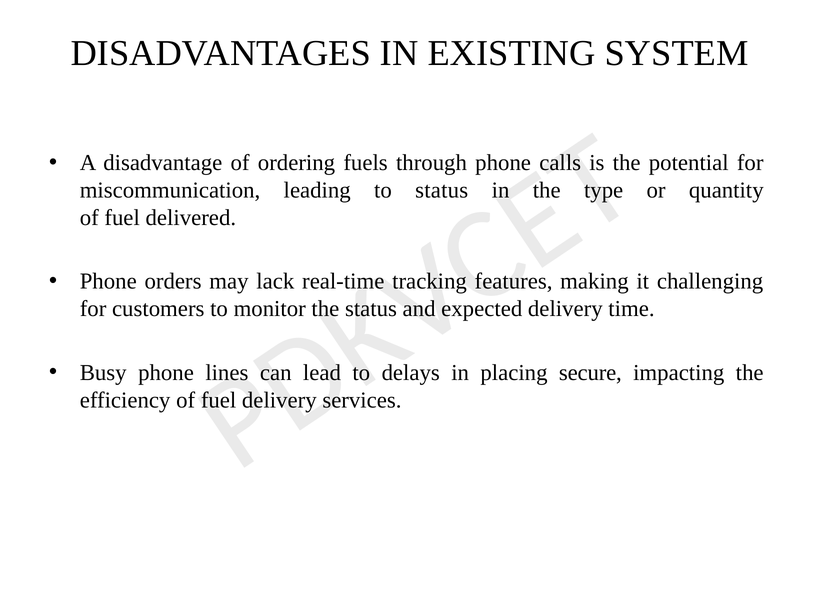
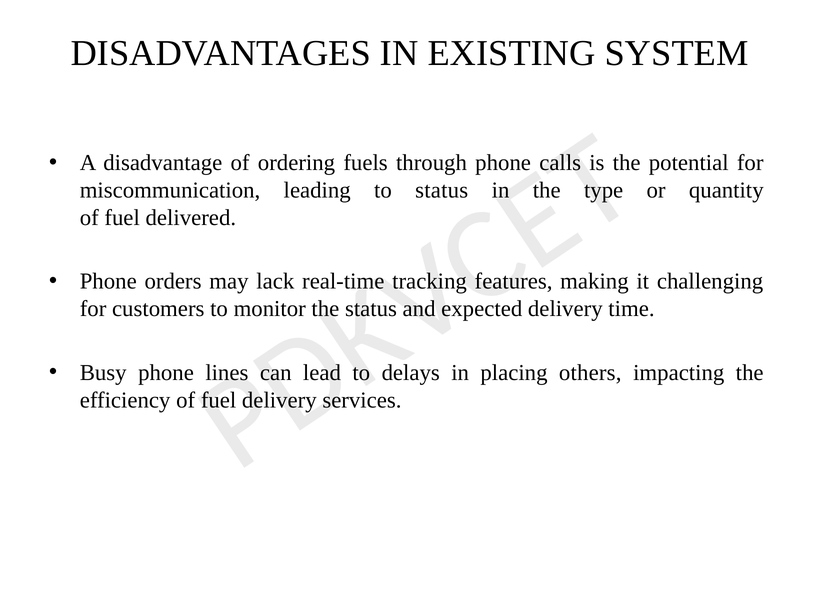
secure: secure -> others (590, 373)
